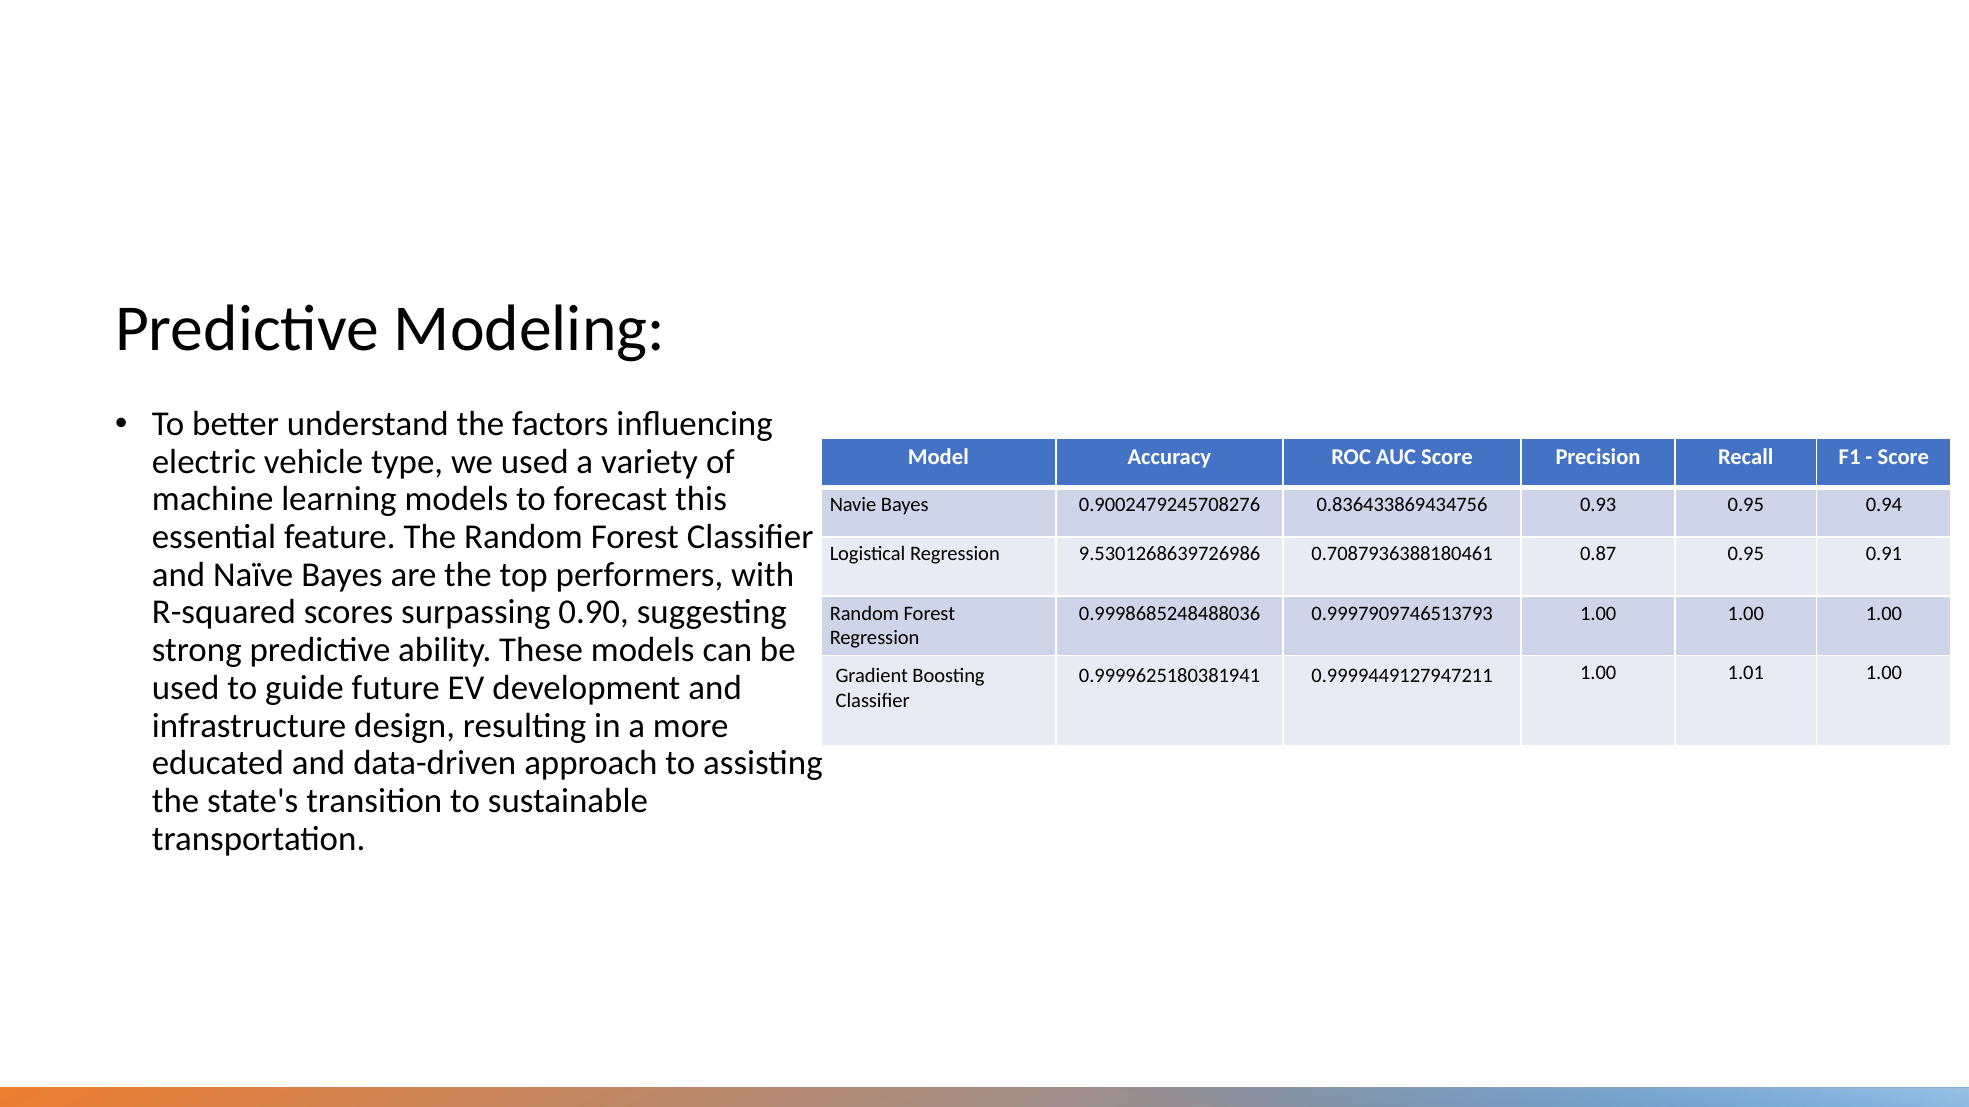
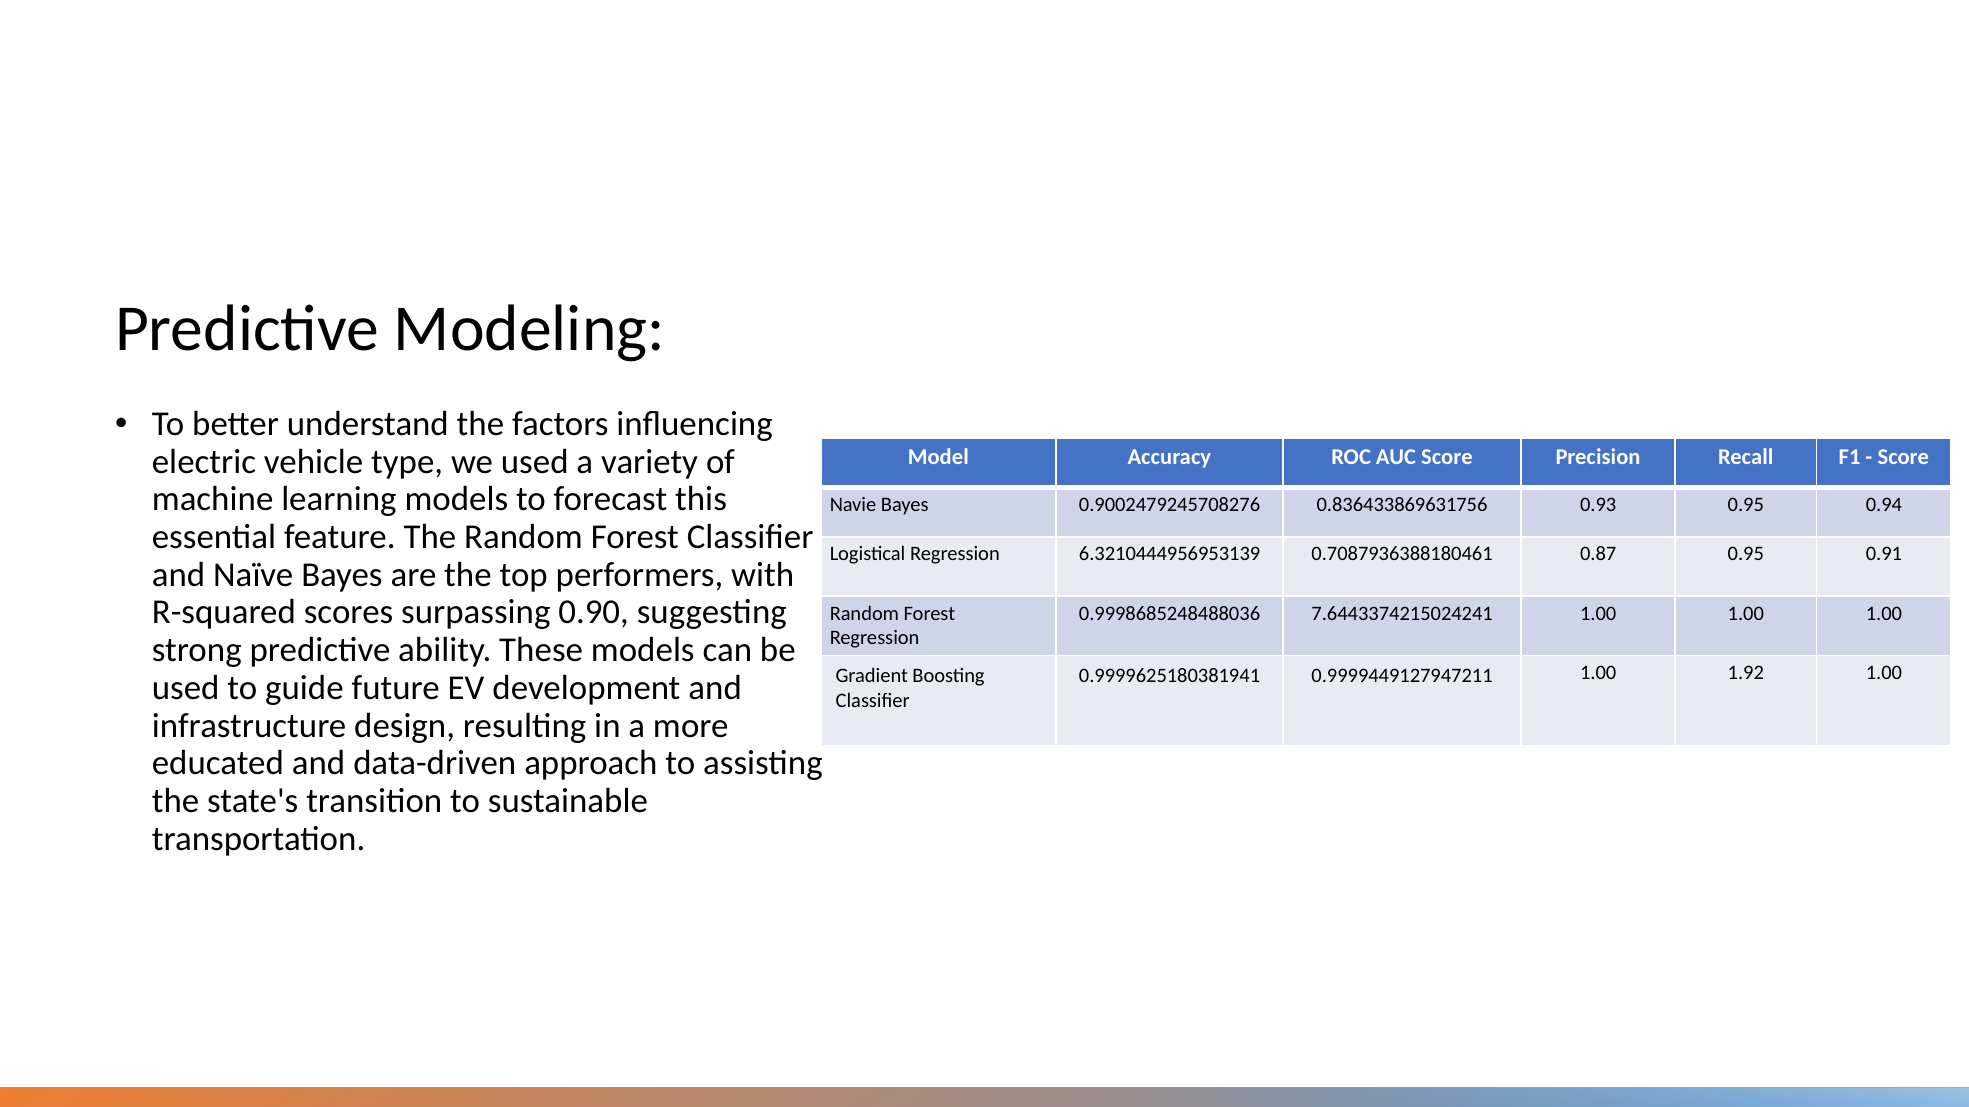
0.836433869434756: 0.836433869434756 -> 0.836433869631756 (1402, 505)
9.5301268639726986: 9.5301268639726986 -> 6.3210444956953139 (1170, 554)
0.9997909746513793: 0.9997909746513793 -> 7.6443374215024241 (1402, 614)
1.01: 1.01 -> 1.92 (1746, 673)
